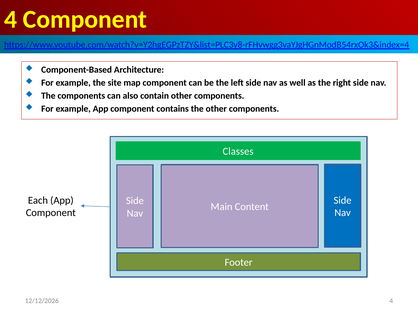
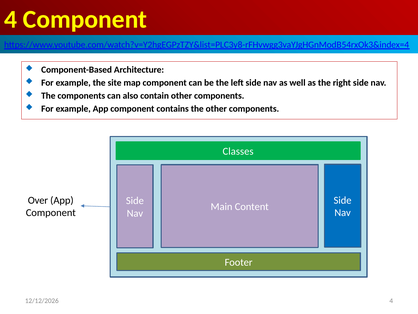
Each: Each -> Over (38, 200)
